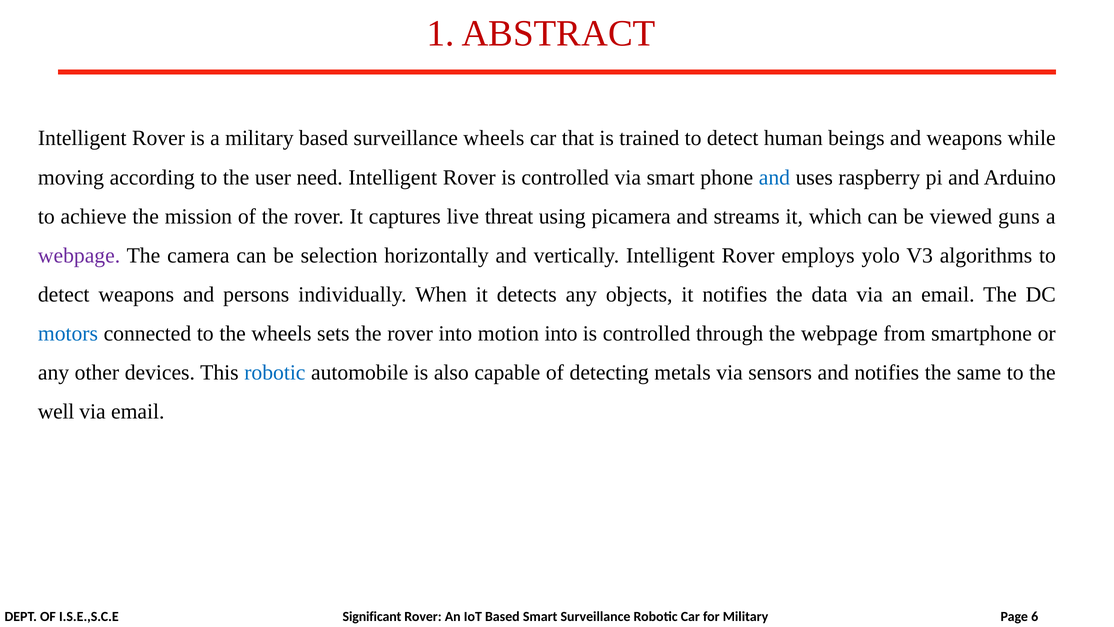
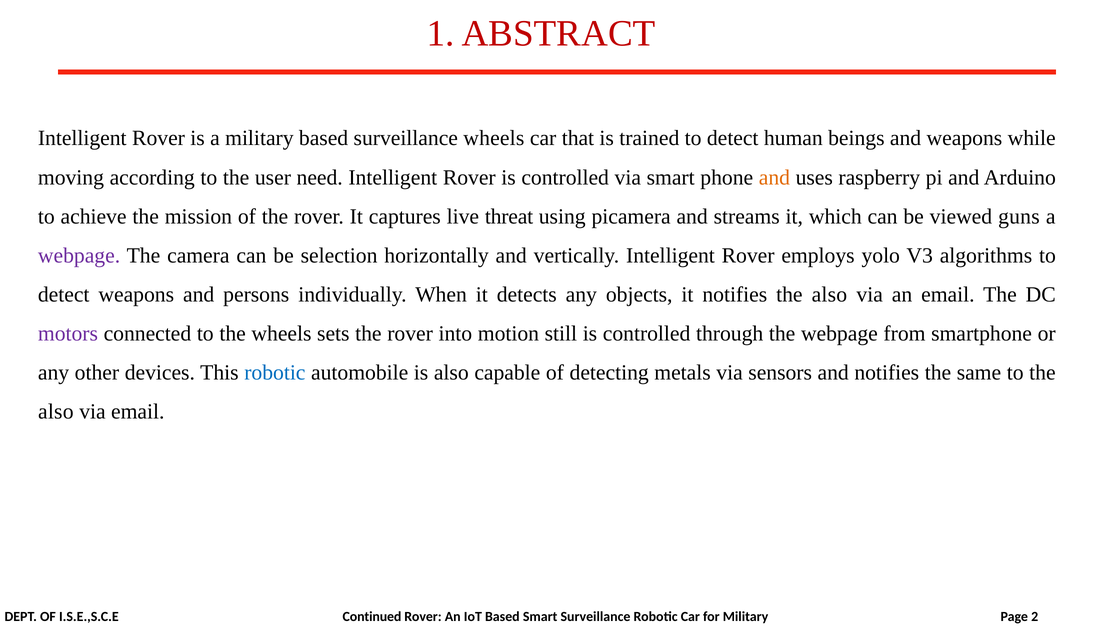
and colour: blue -> orange (774, 177)
notifies the data: data -> also (829, 294)
motors colour: blue -> purple (68, 333)
motion into: into -> still (561, 333)
well: well -> also (56, 411)
Significant: Significant -> Continued (372, 616)
6: 6 -> 2 (1035, 616)
